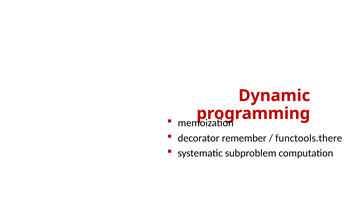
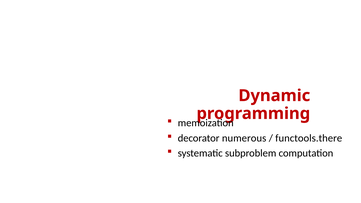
remember: remember -> numerous (244, 138)
